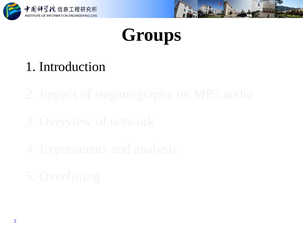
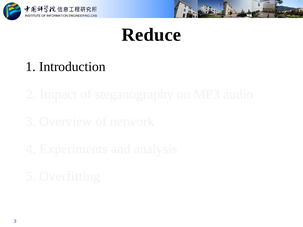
Groups: Groups -> Reduce (151, 35)
